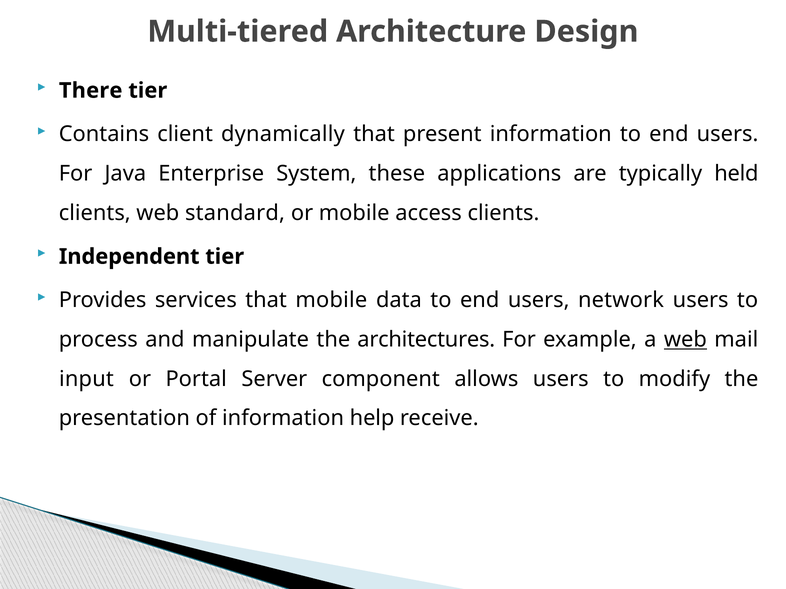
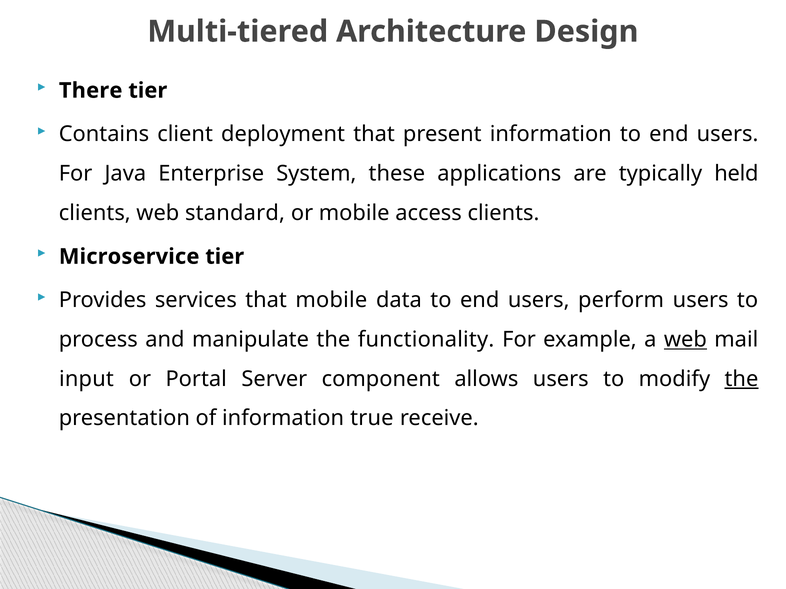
dynamically: dynamically -> deployment (283, 134)
Independent: Independent -> Microservice (129, 257)
network: network -> perform (621, 301)
architectures: architectures -> functionality (426, 340)
the underline: none -> present (741, 379)
help: help -> true (372, 419)
